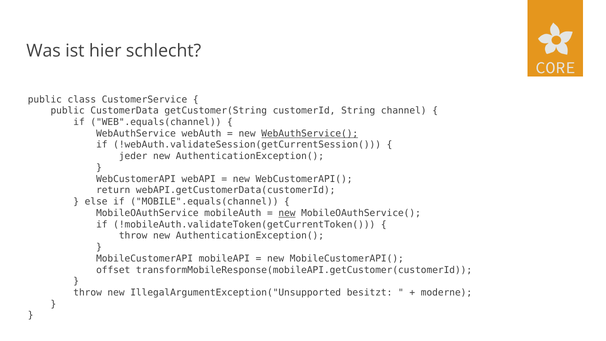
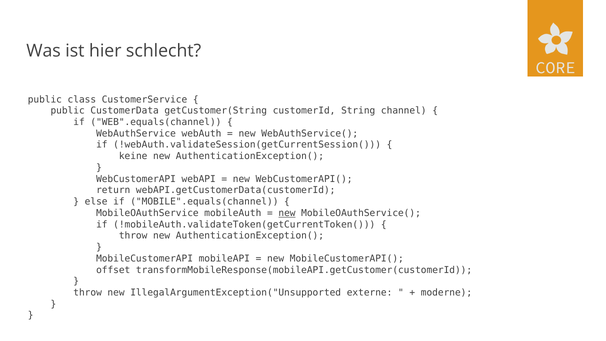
WebAuthService( underline: present -> none (310, 133)
jeder: jeder -> keine (133, 156)
besitzt: besitzt -> externe (370, 293)
